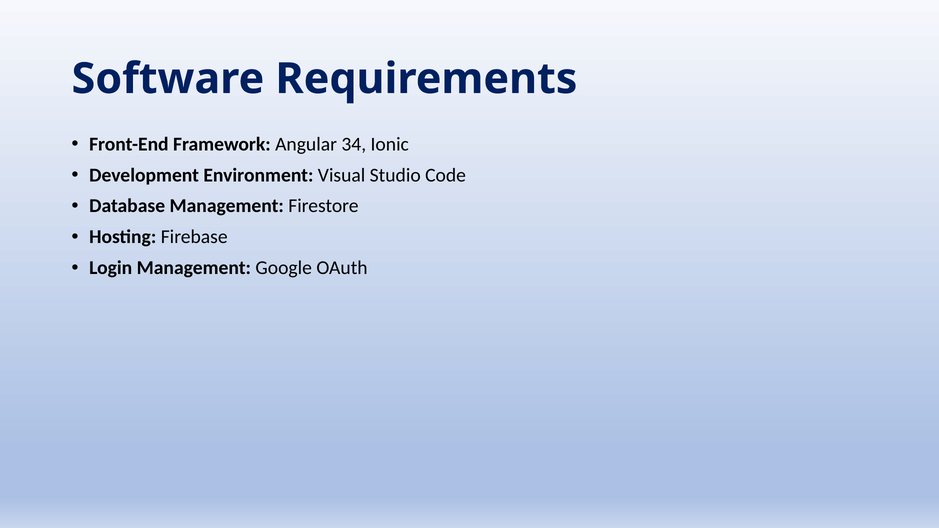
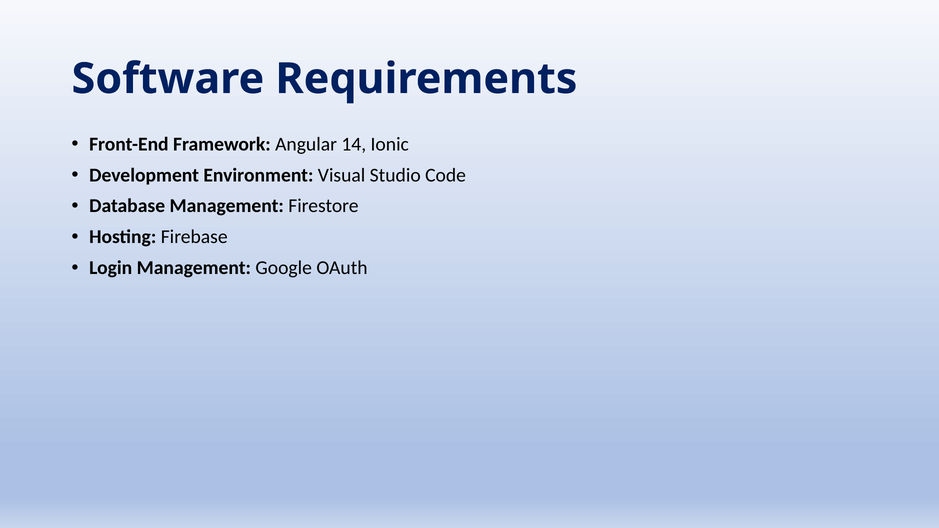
34: 34 -> 14 (354, 144)
